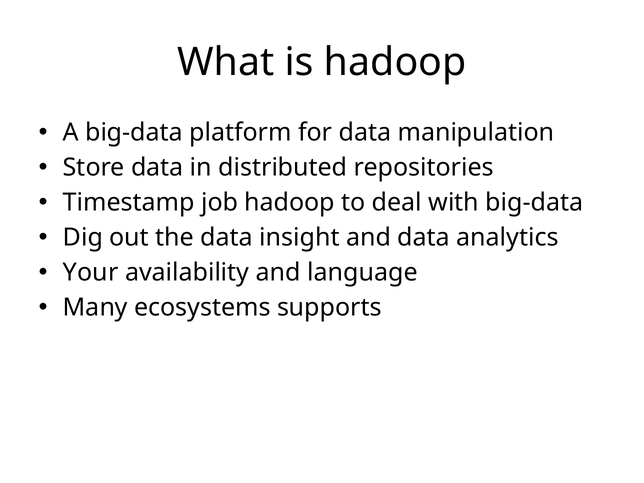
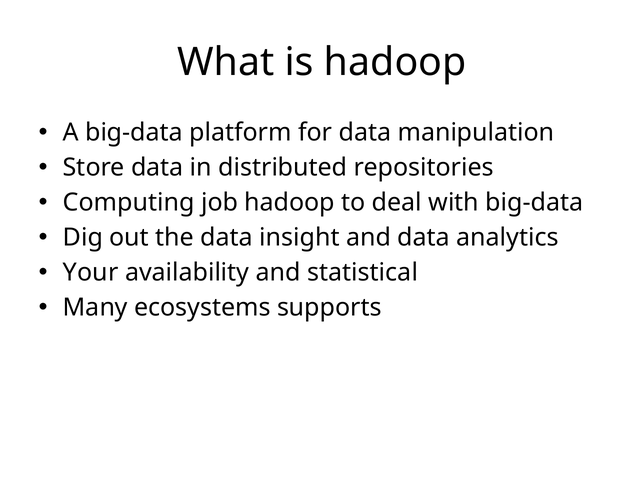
Timestamp: Timestamp -> Computing (129, 203)
language: language -> statistical (363, 273)
